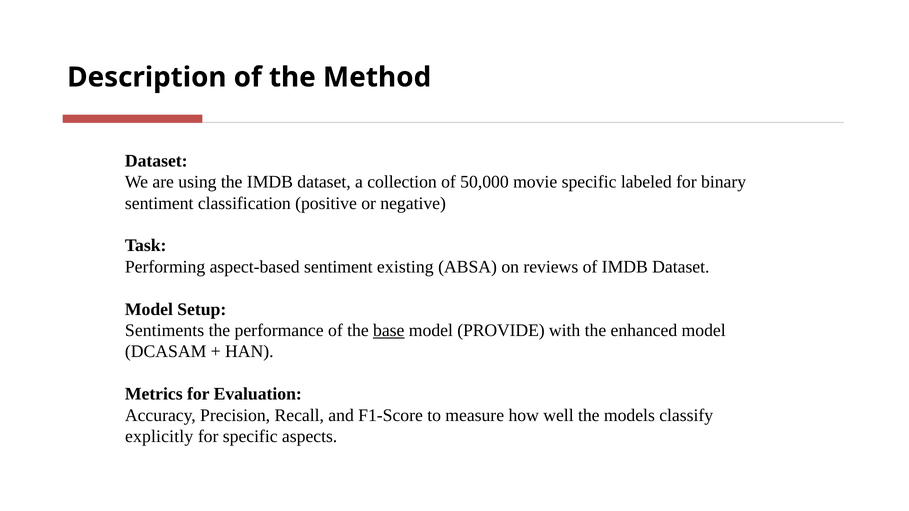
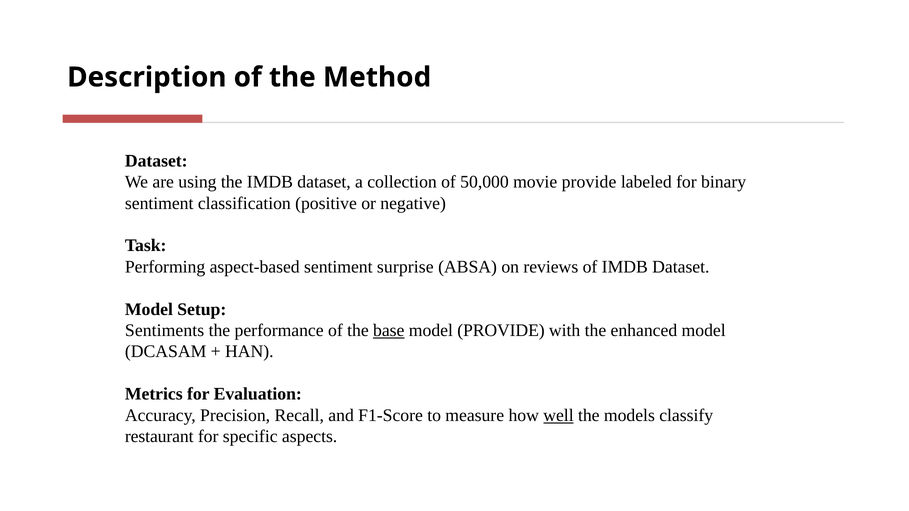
movie specific: specific -> provide (589, 182)
existing: existing -> surprise (405, 267)
well underline: none -> present (558, 416)
explicitly: explicitly -> restaurant (159, 437)
